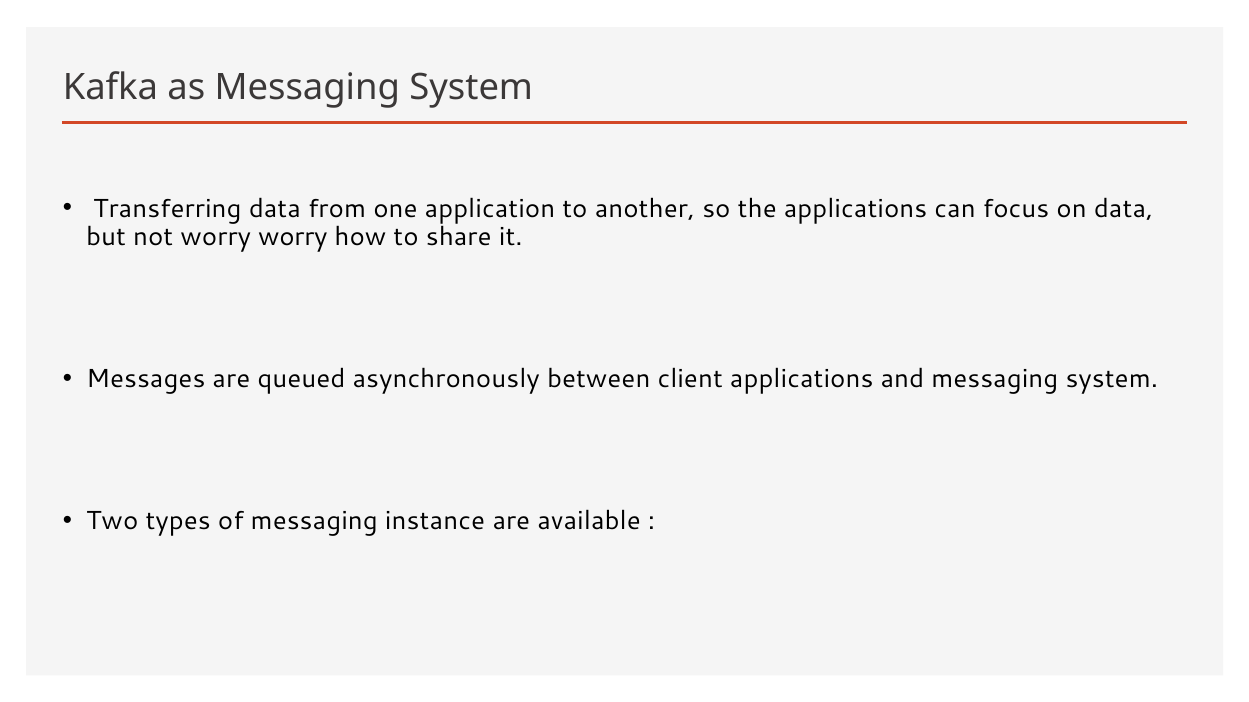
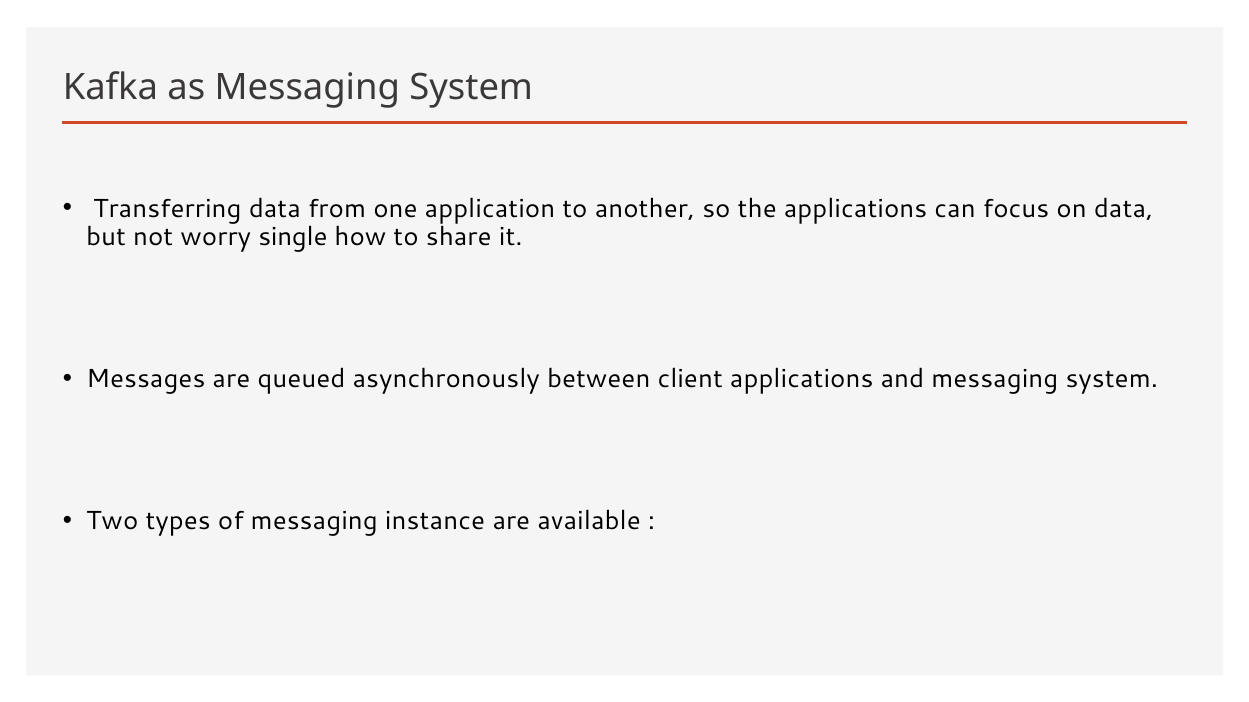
worry worry: worry -> single (293, 237)
